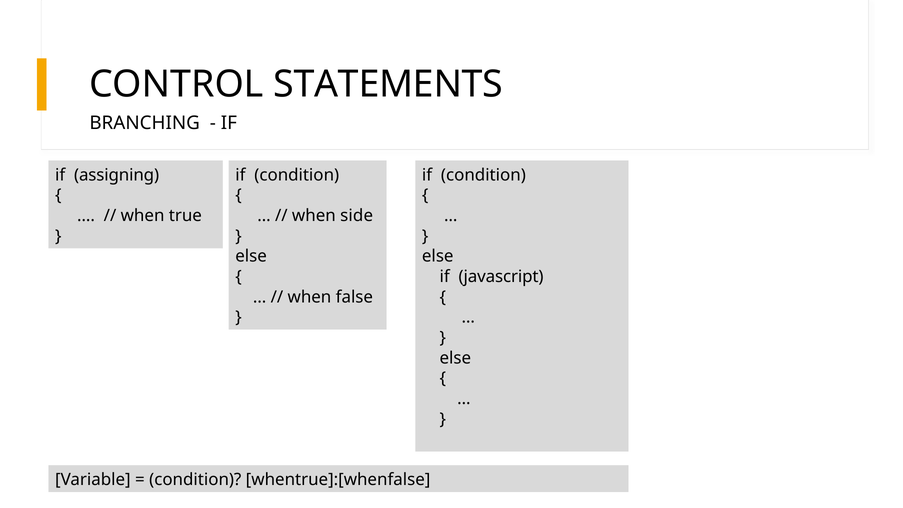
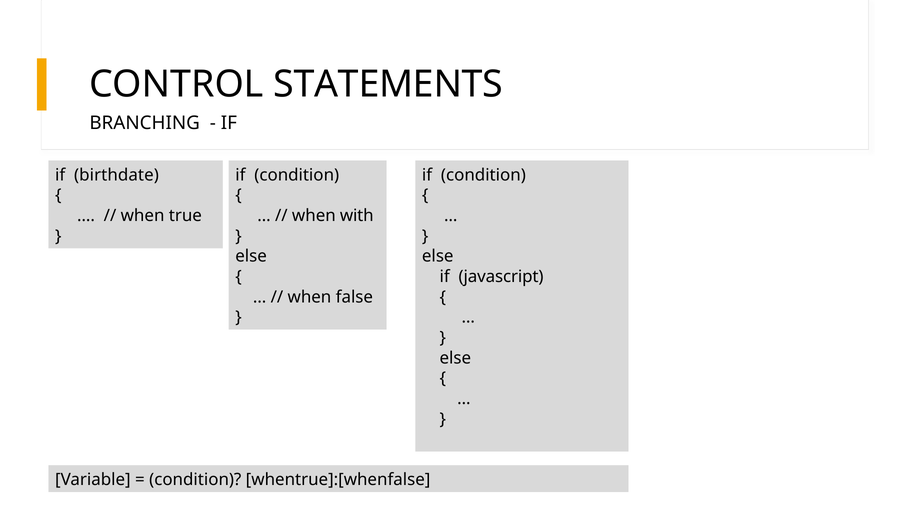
assigning: assigning -> birthdate (116, 175)
side: side -> with (357, 216)
